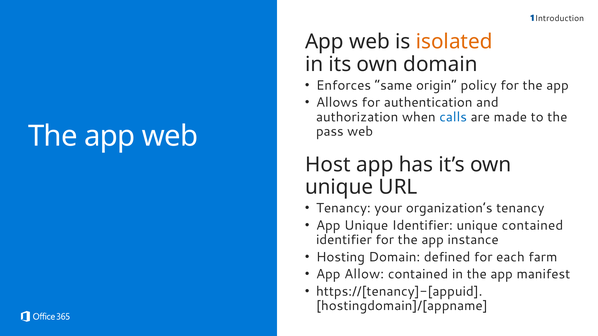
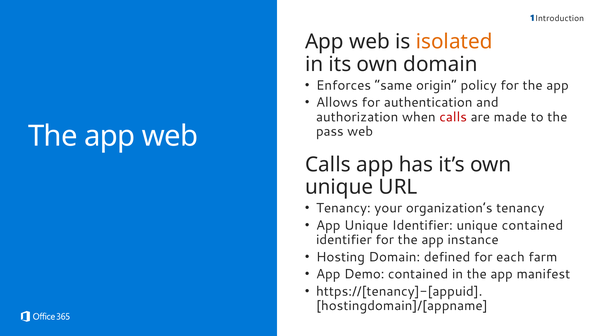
calls colour: blue -> red (453, 117)
Host: Host -> Calls (328, 165)
Allow: Allow -> Demo (364, 274)
